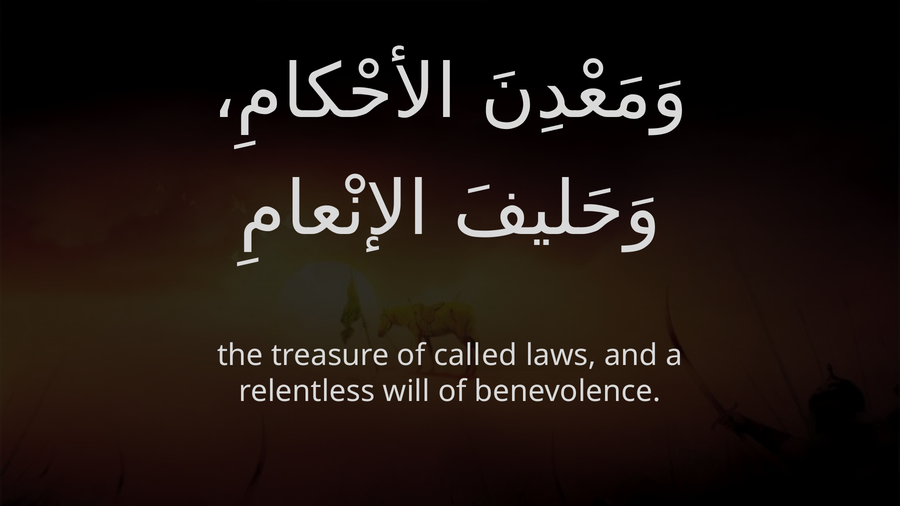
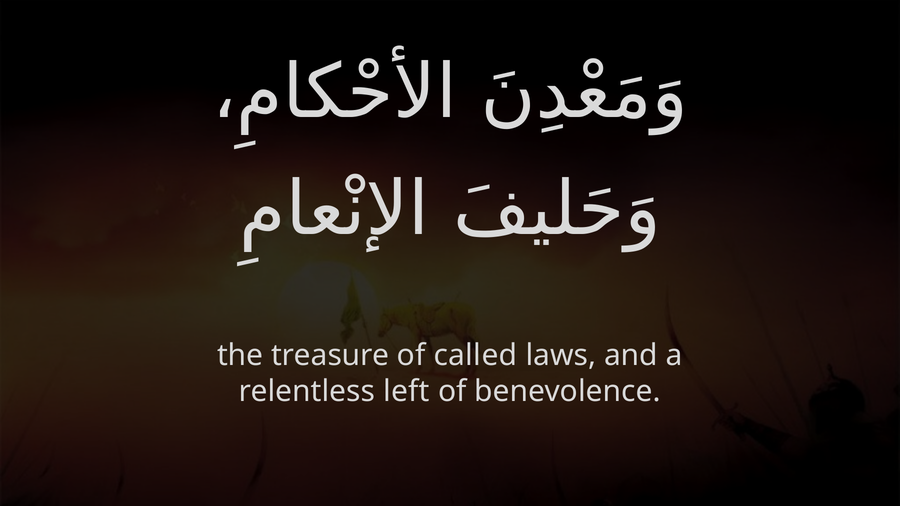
will: will -> left (406, 391)
